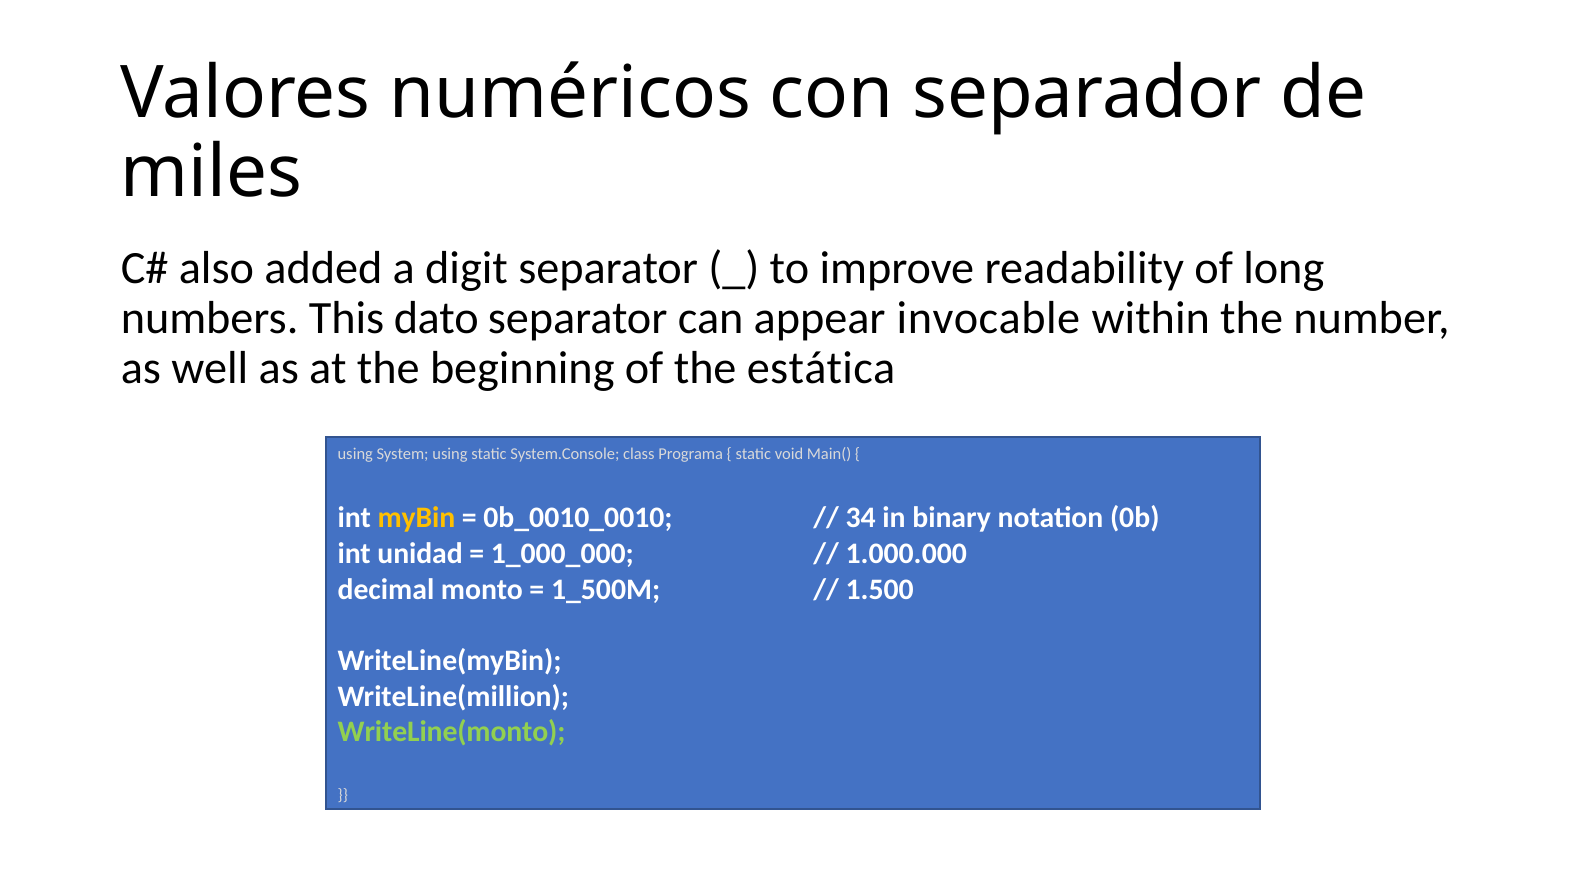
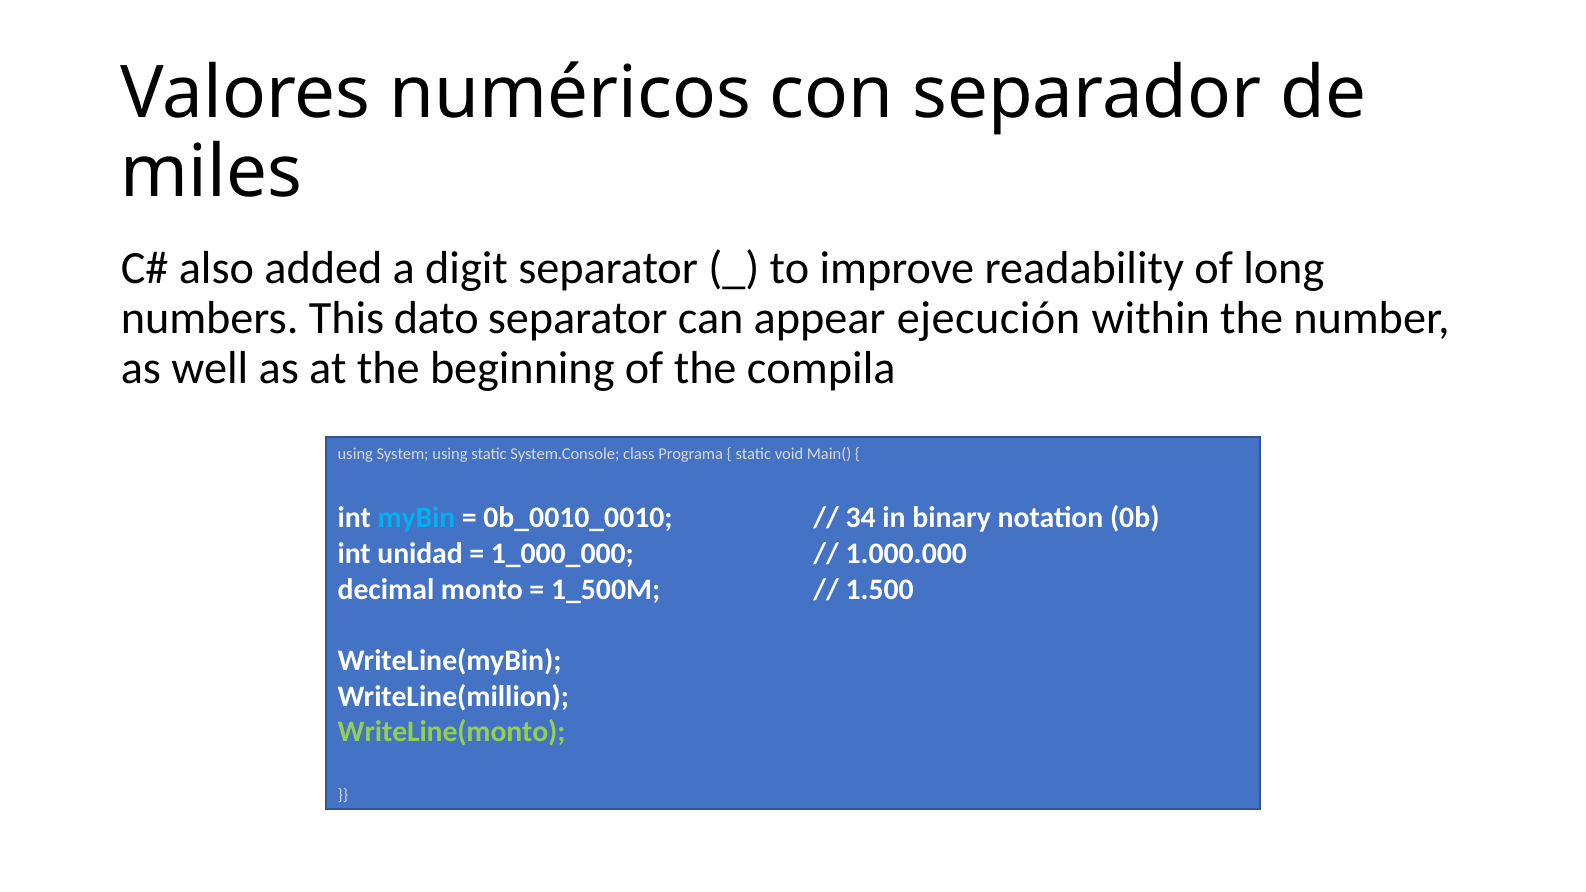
invocable: invocable -> ejecución (988, 318)
estática: estática -> compila (821, 368)
myBin colour: yellow -> light blue (416, 518)
